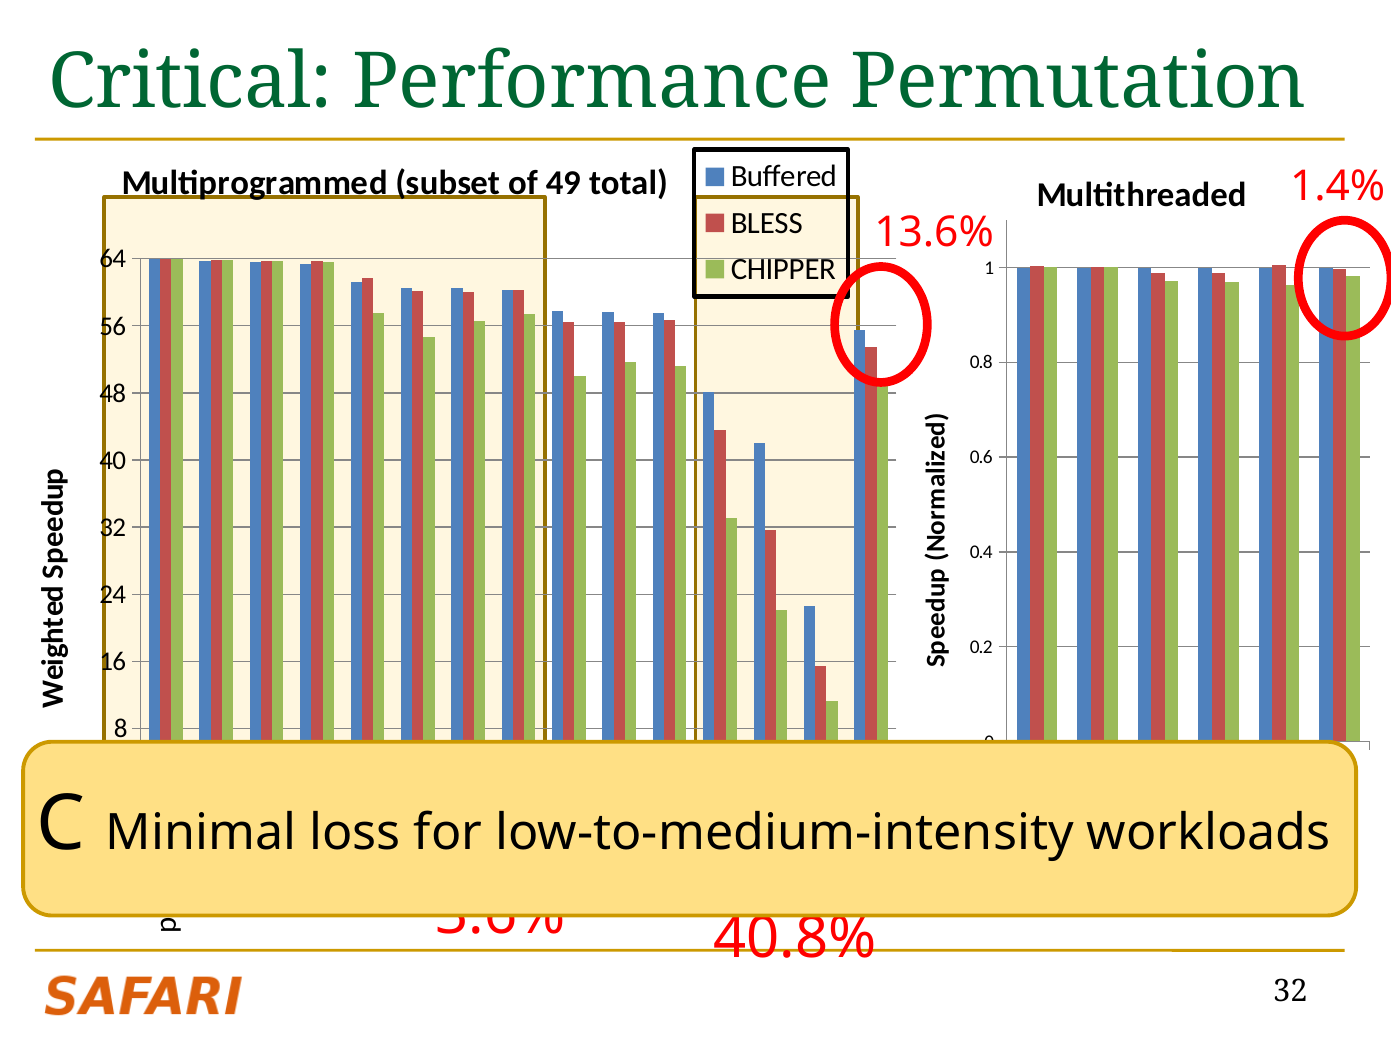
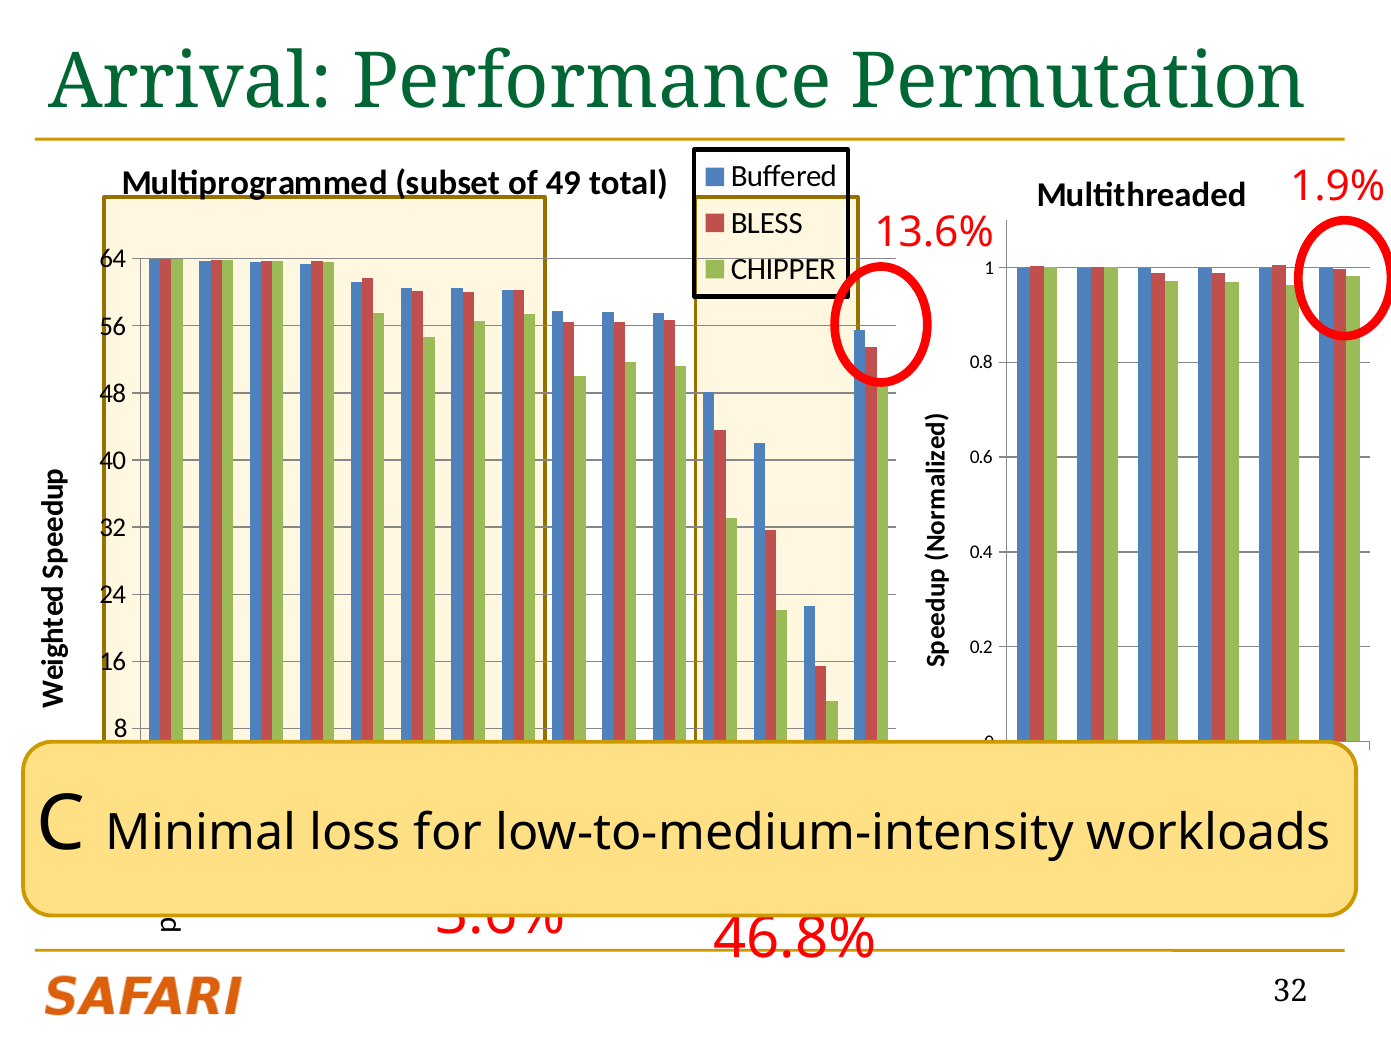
Critical: Critical -> Arrival (191, 82)
1.4%: 1.4% -> 1.9% (1338, 186)
40.8%: 40.8% -> 46.8% (795, 938)
